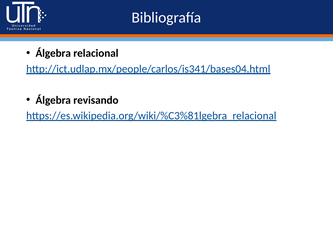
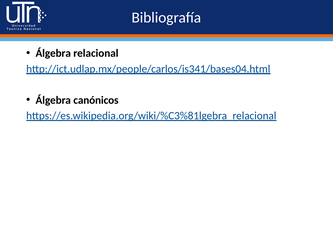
revisando: revisando -> canónicos (96, 100)
